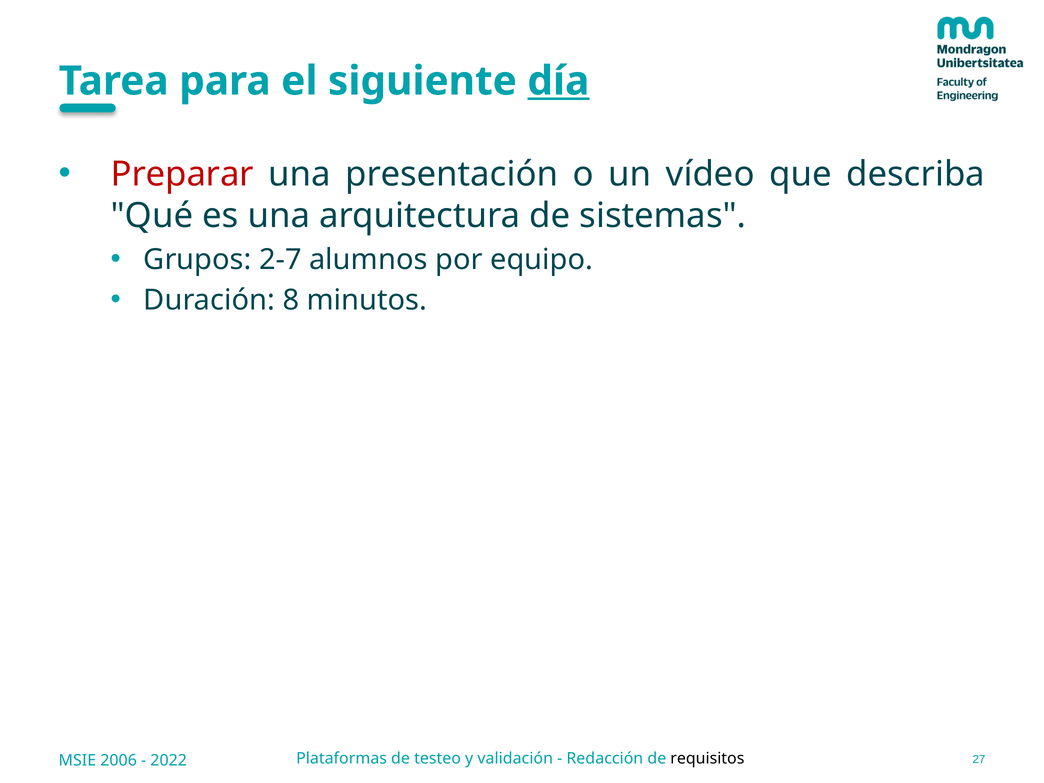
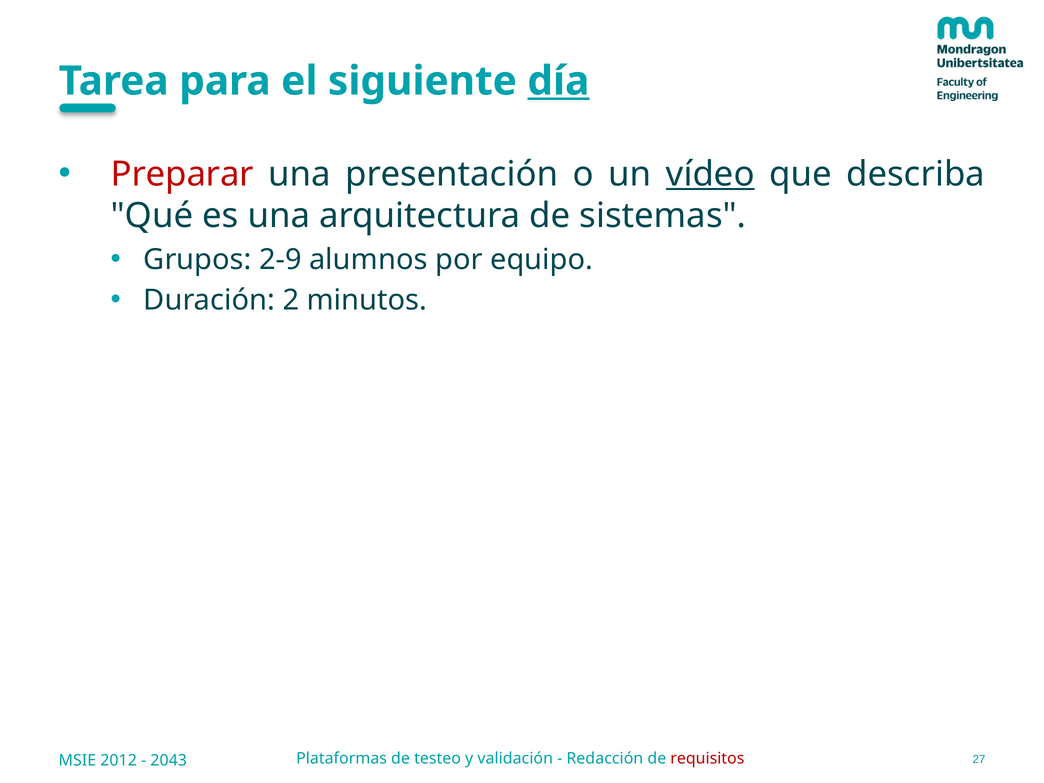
vídeo underline: none -> present (710, 174)
2-7: 2-7 -> 2-9 (280, 260)
8: 8 -> 2 (291, 300)
requisitos colour: black -> red (707, 758)
2006: 2006 -> 2012 (119, 760)
2022: 2022 -> 2043 (169, 760)
